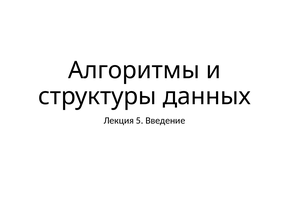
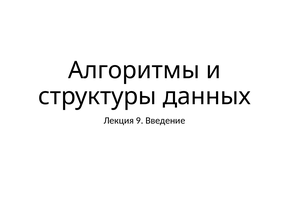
5: 5 -> 9 (140, 120)
